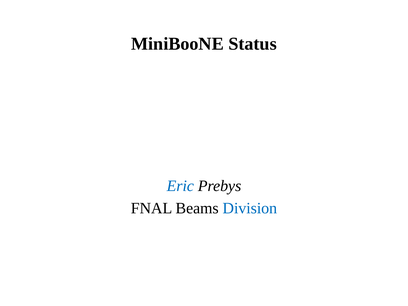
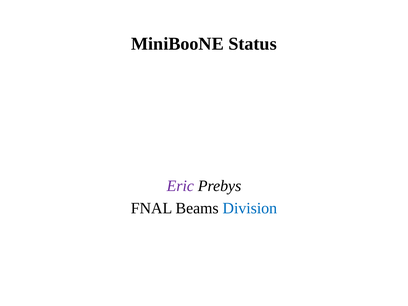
Eric colour: blue -> purple (180, 186)
